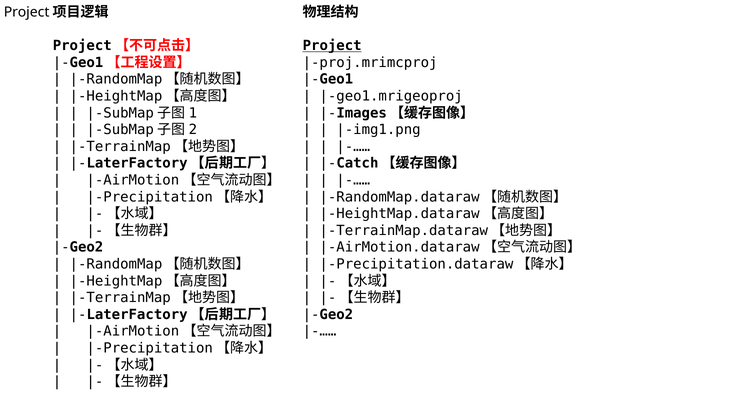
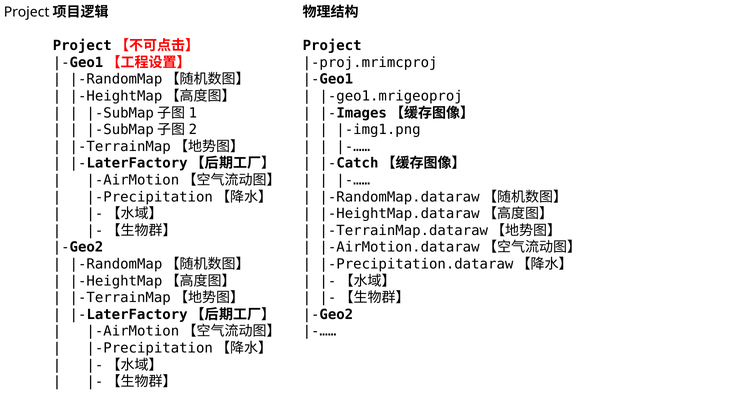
Project underline: present -> none (332, 46)
